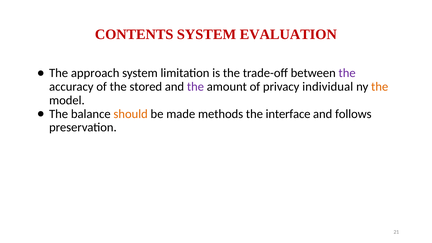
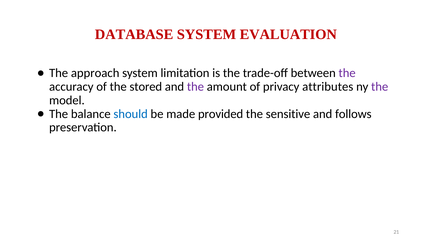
CONTENTS: CONTENTS -> DATABASE (134, 34)
individual: individual -> attributes (328, 87)
the colour: orange -> purple (380, 87)
should colour: orange -> blue (131, 114)
methods: methods -> provided (221, 114)
interface: interface -> sensitive (288, 114)
